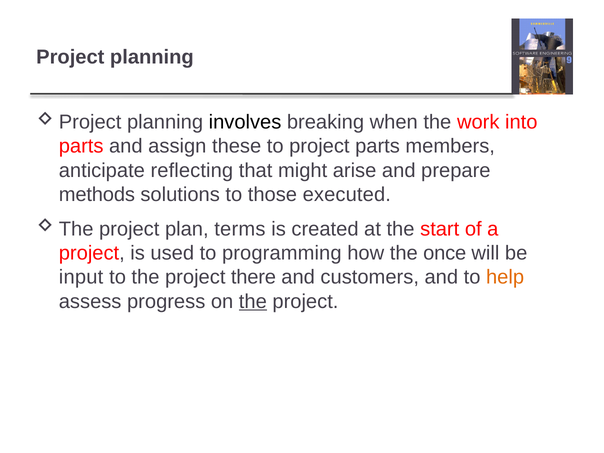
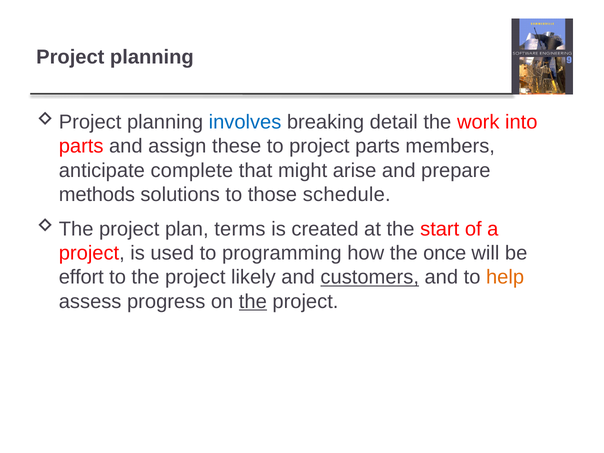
involves colour: black -> blue (245, 122)
when: when -> detail (394, 122)
reflecting: reflecting -> complete (192, 170)
executed: executed -> schedule (347, 195)
input: input -> effort (81, 277)
there: there -> likely (253, 277)
customers underline: none -> present (370, 277)
